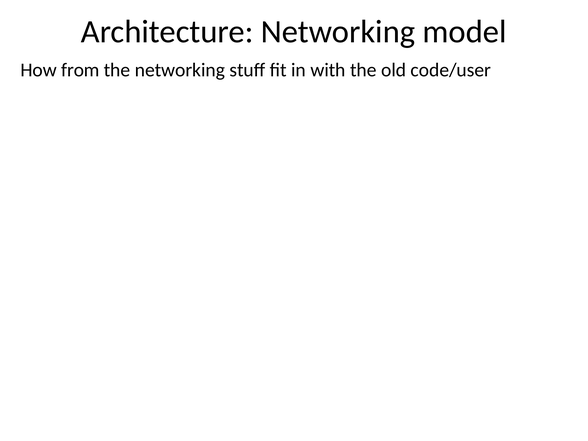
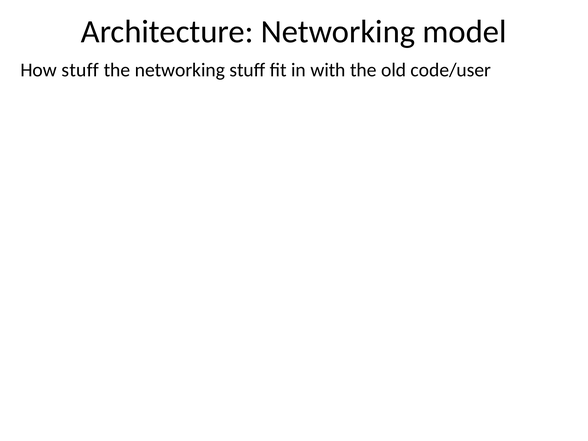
How from: from -> stuff (80, 70)
